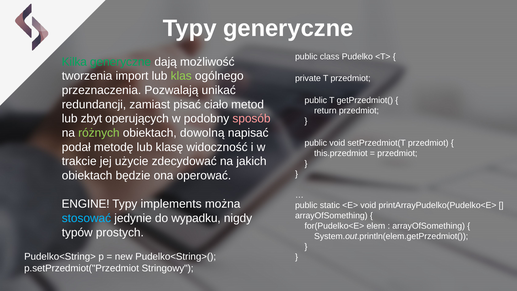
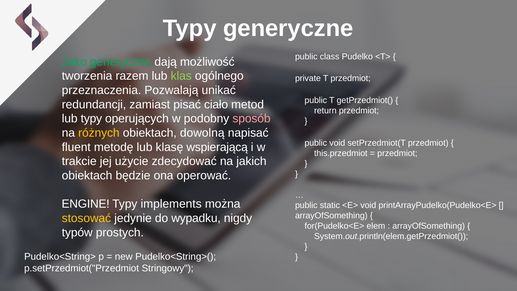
Kilka: Kilka -> Jako (74, 62)
import: import -> razem (132, 76)
lub zbyt: zbyt -> typy (91, 119)
różnych colour: light green -> yellow (99, 133)
podał: podał -> fluent (76, 147)
widoczność: widoczność -> wspierającą (217, 147)
stosować colour: light blue -> yellow (86, 218)
